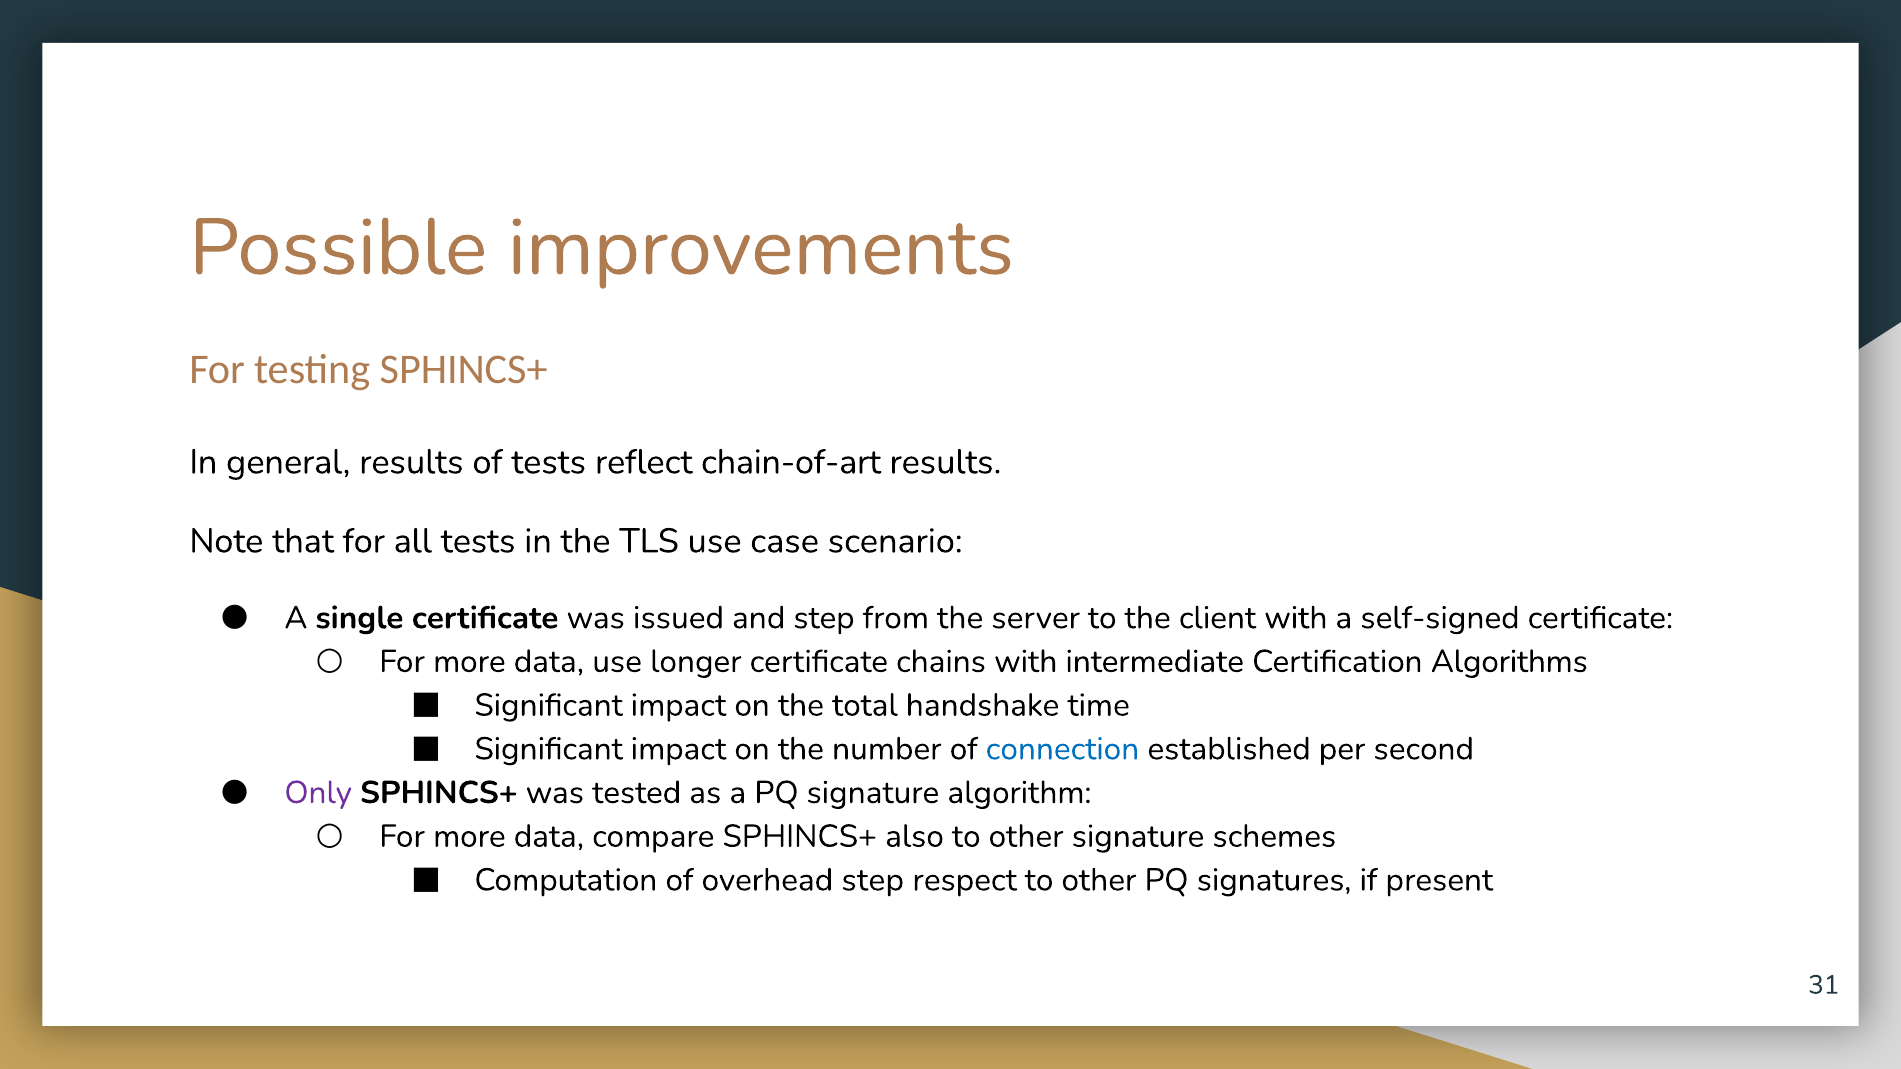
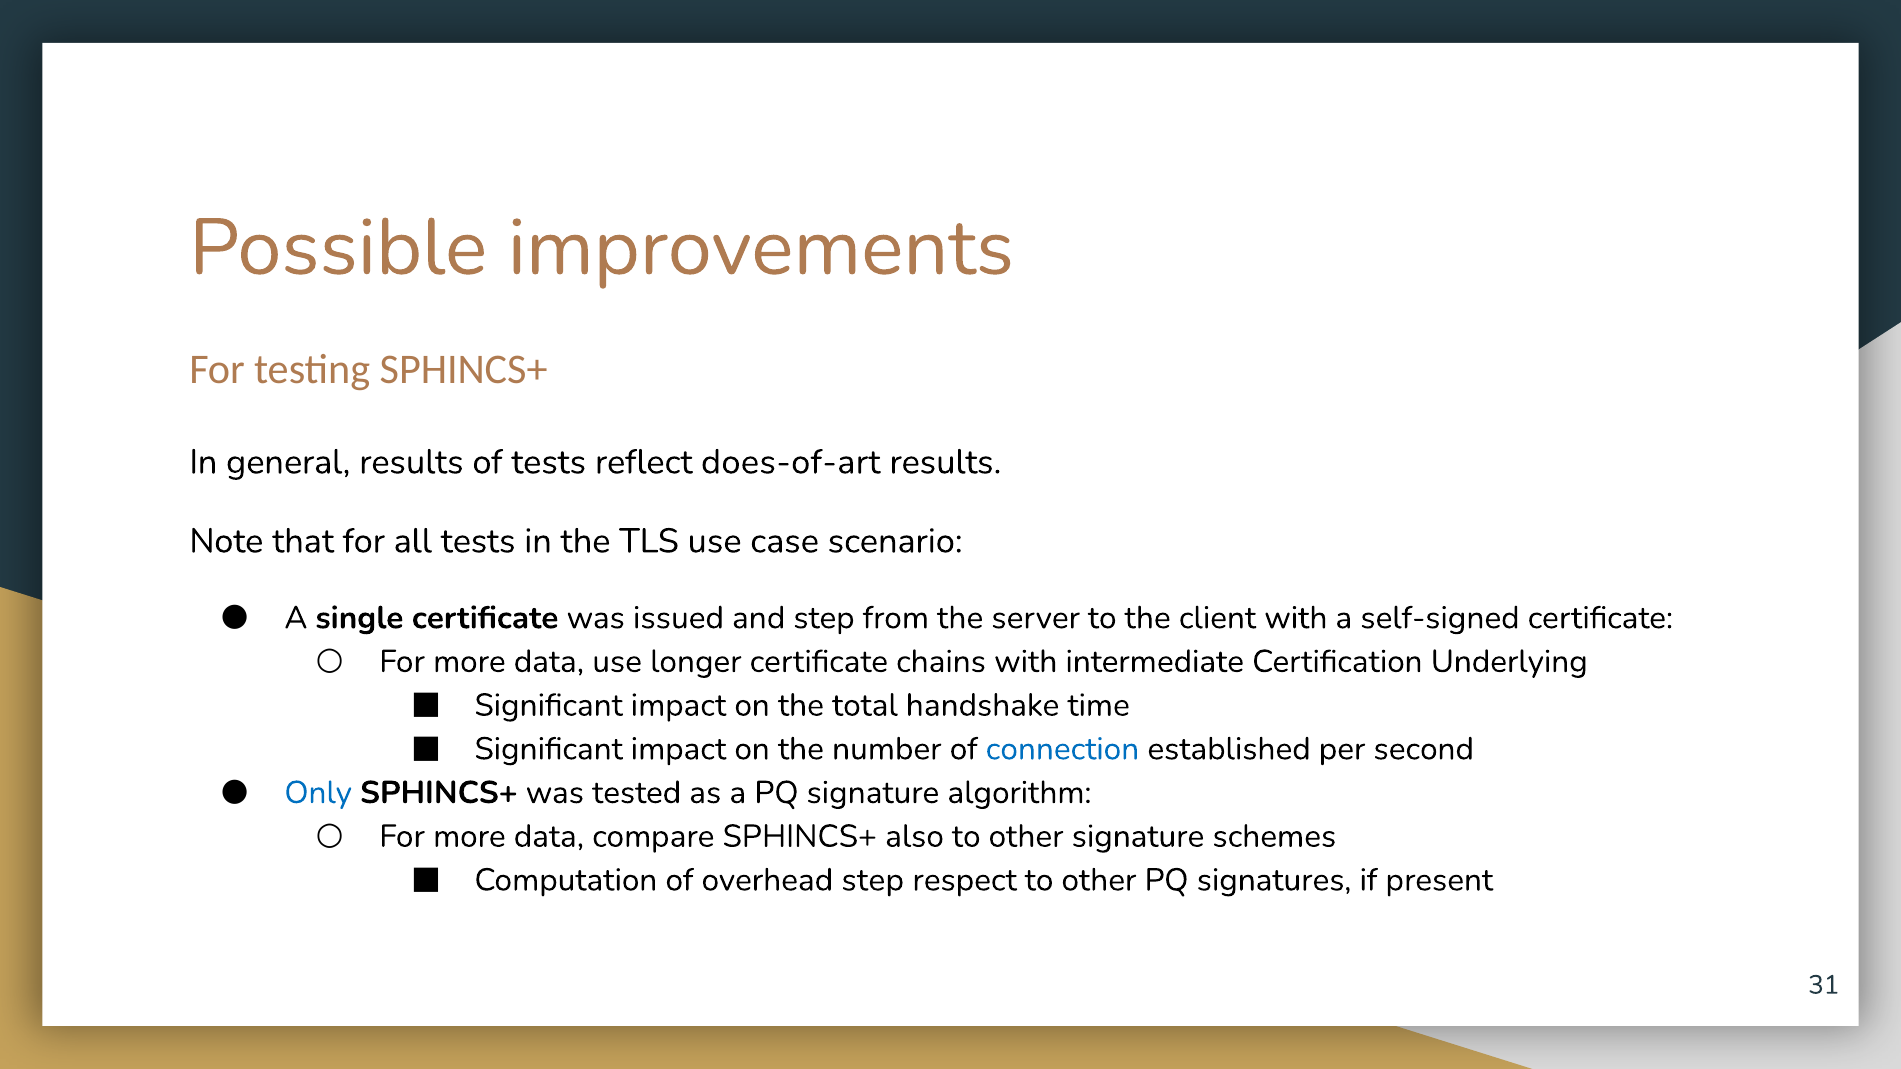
chain-of-art: chain-of-art -> does-of-art (791, 462)
Algorithms: Algorithms -> Underlying (1509, 662)
Only colour: purple -> blue (318, 793)
